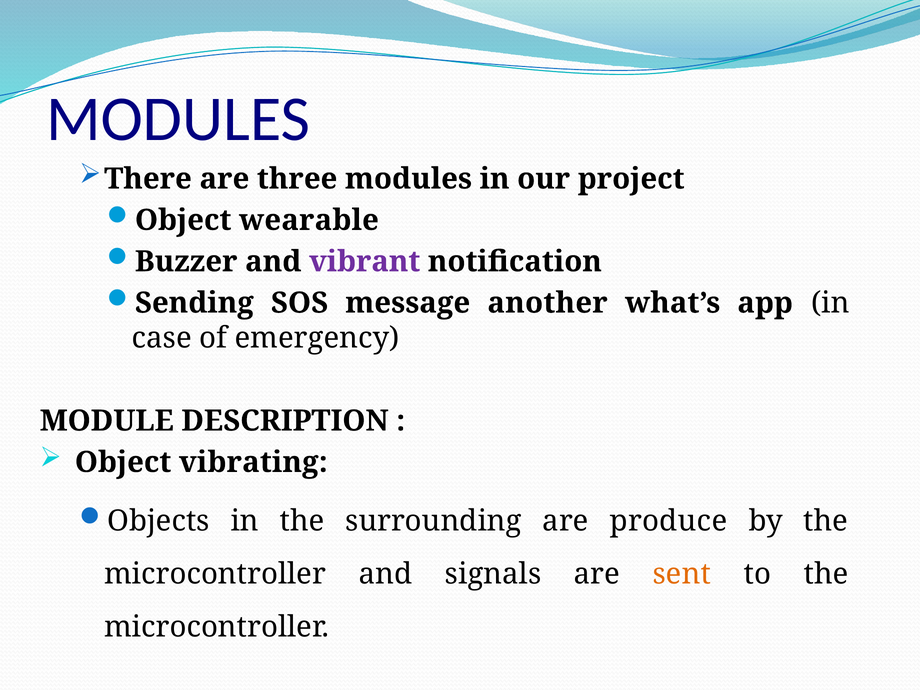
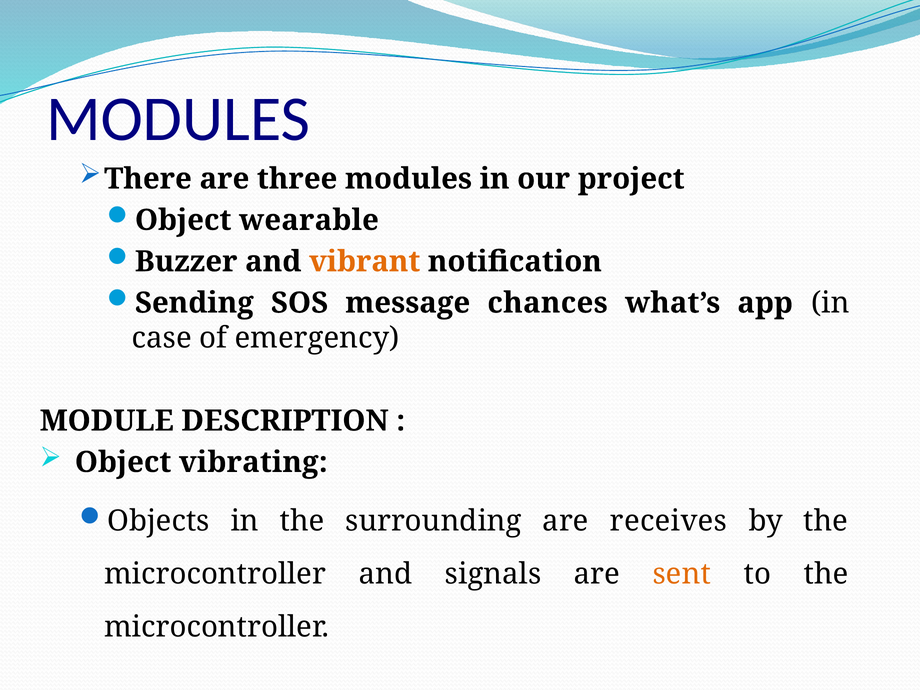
vibrant colour: purple -> orange (365, 262)
another: another -> chances (548, 303)
produce: produce -> receives (668, 521)
